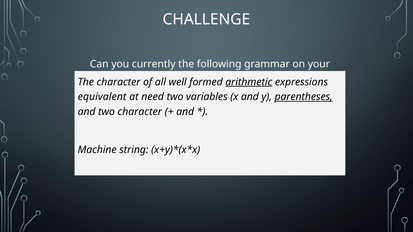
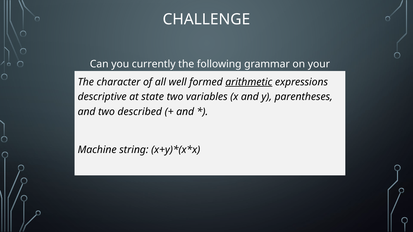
equivalent: equivalent -> descriptive (102, 97)
need: need -> state (153, 97)
parentheses underline: present -> none (304, 97)
two character: character -> described (140, 112)
